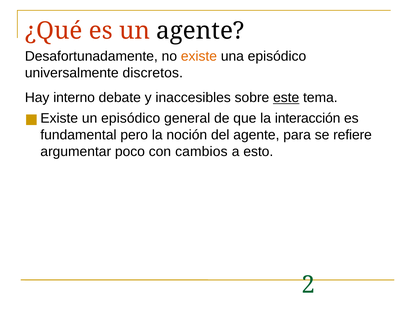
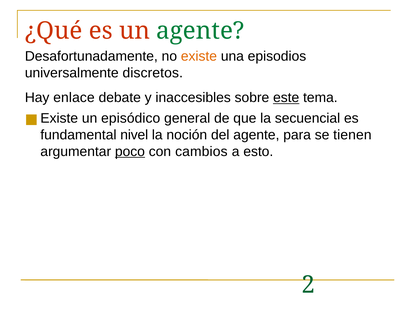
agente colour: black -> green (200, 31)
una episódico: episódico -> episodios (277, 56)
interno: interno -> enlace (74, 98)
interacción: interacción -> secuencial (308, 118)
pero: pero -> nivel (134, 135)
refiere: refiere -> tienen (352, 135)
poco underline: none -> present (130, 152)
